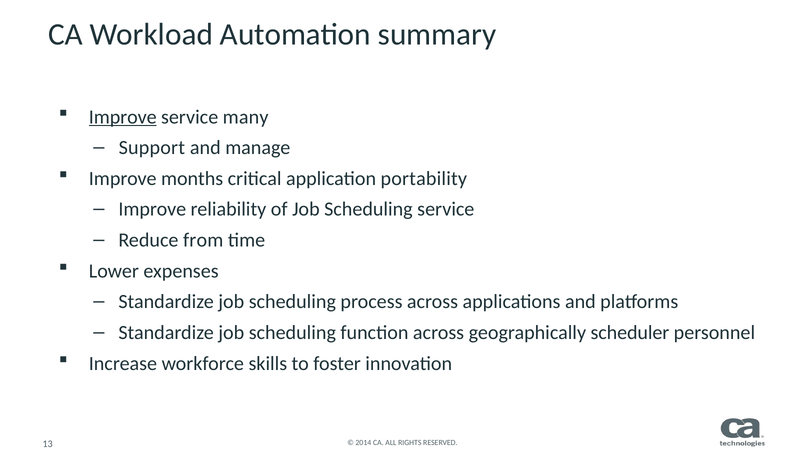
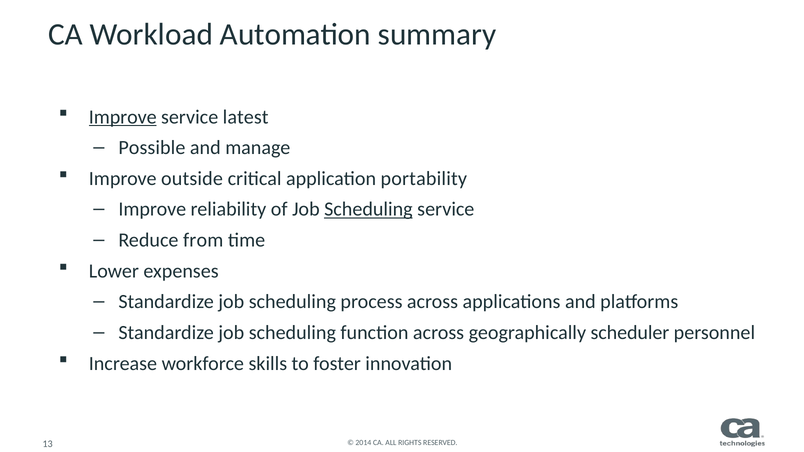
many: many -> latest (246, 117)
Support: Support -> Possible (152, 148)
months: months -> outside (192, 179)
Scheduling underline: none -> present (368, 209)
